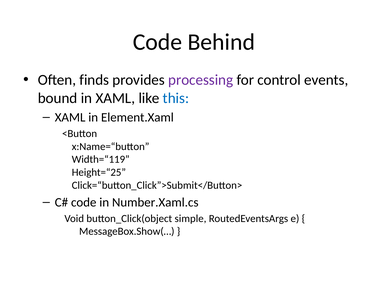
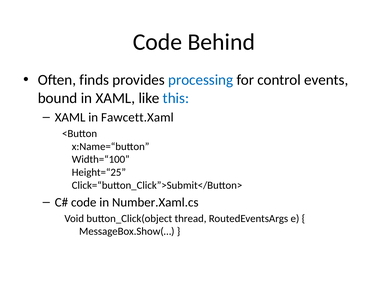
processing colour: purple -> blue (201, 80)
Element.Xaml: Element.Xaml -> Fawcett.Xaml (137, 117)
Width=“119: Width=“119 -> Width=“100 (101, 159)
simple: simple -> thread (191, 219)
